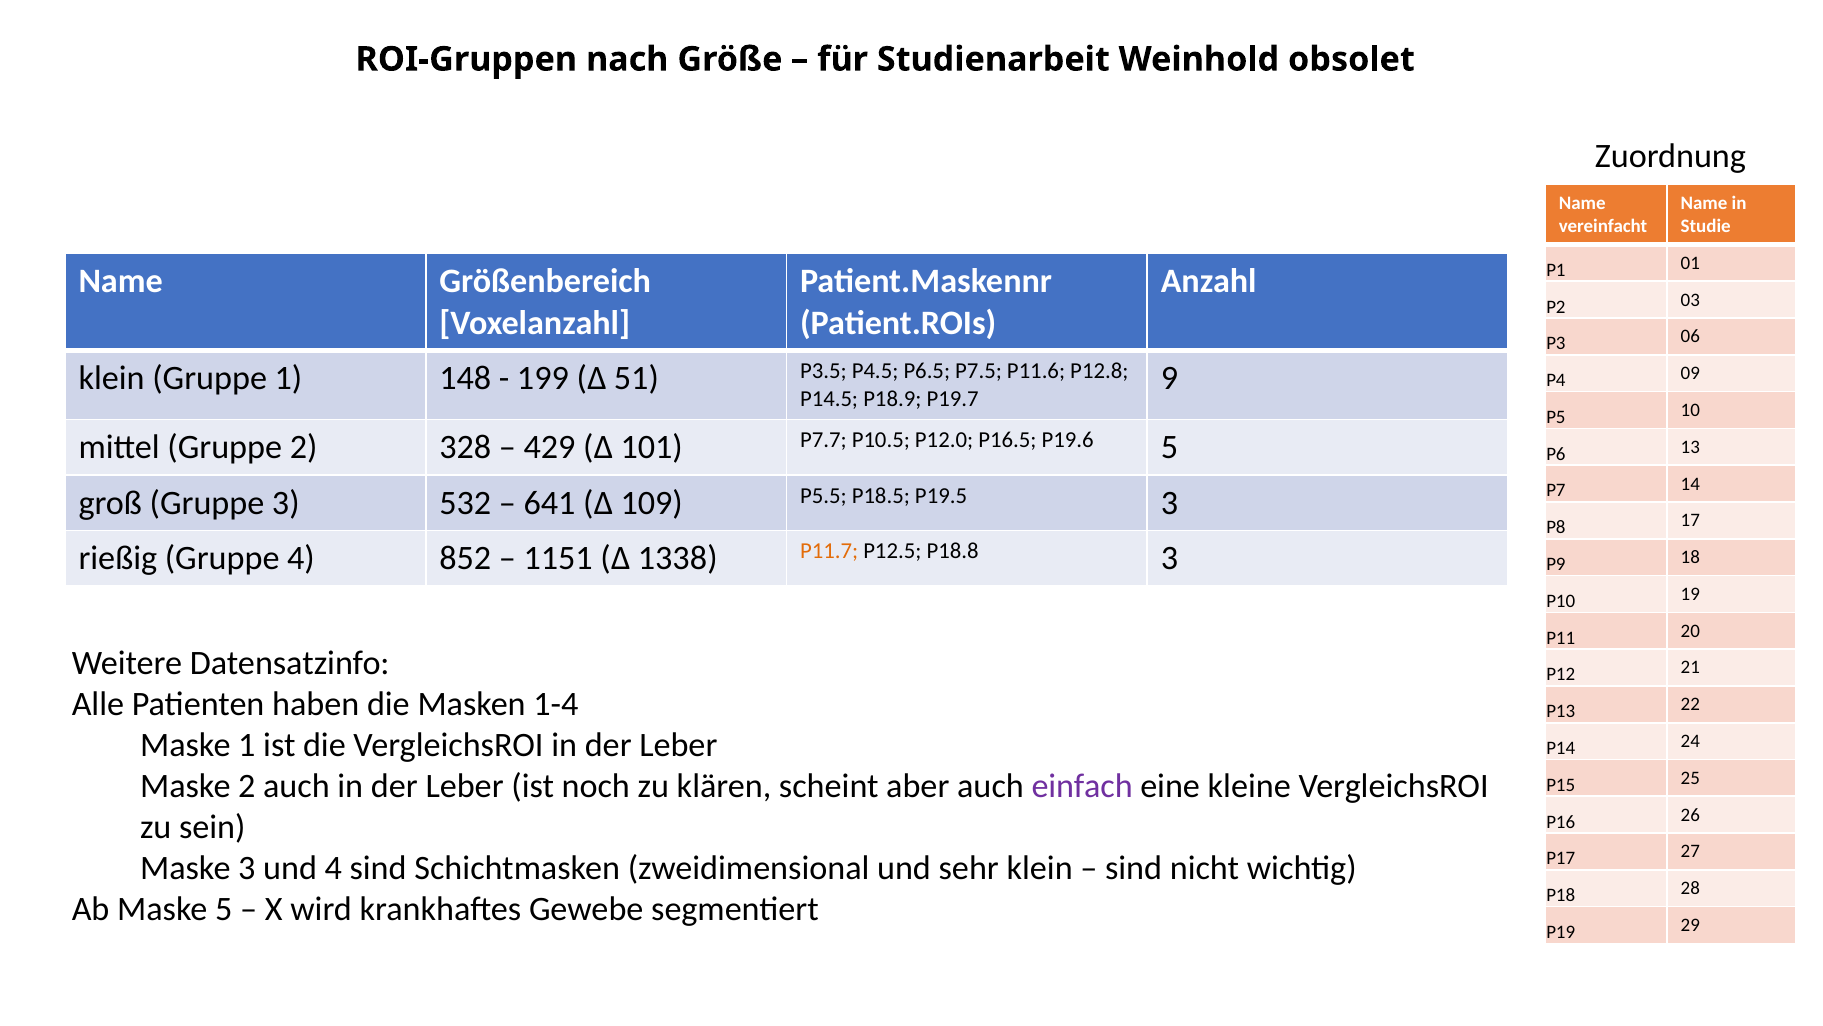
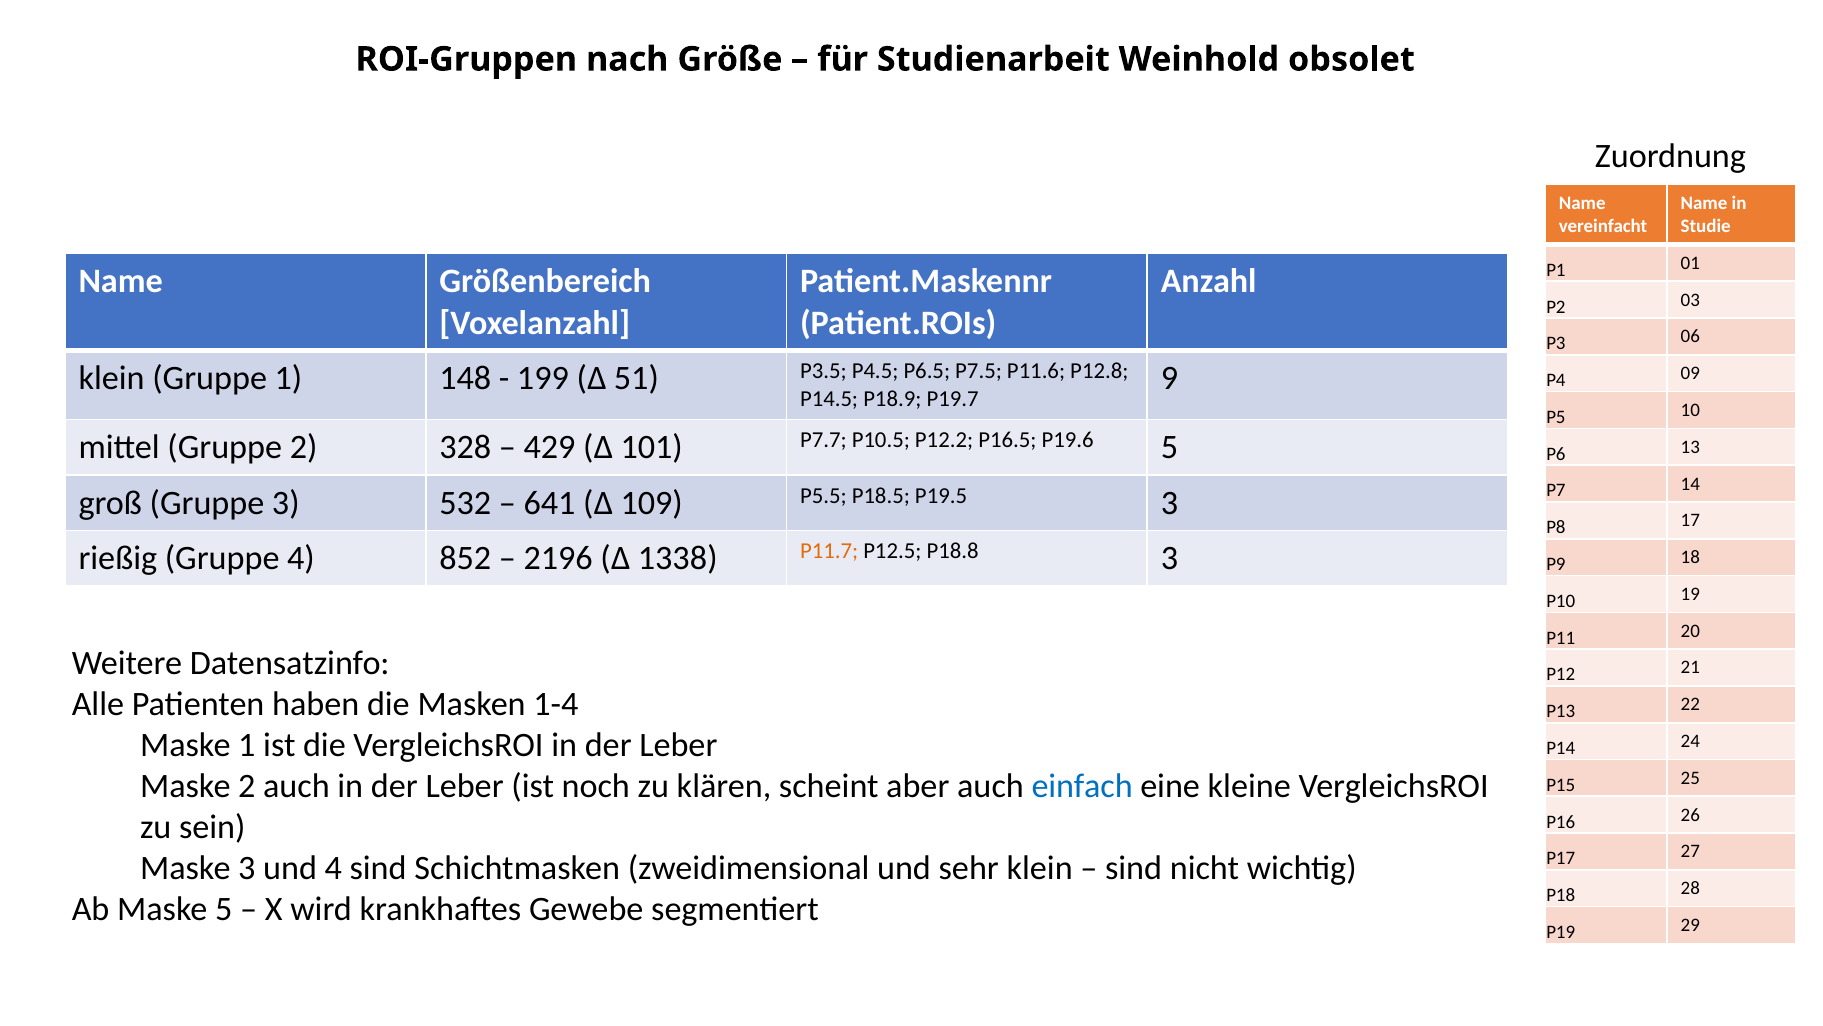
P12.0: P12.0 -> P12.2 (944, 440)
1151: 1151 -> 2196 (558, 558)
einfach colour: purple -> blue (1082, 785)
